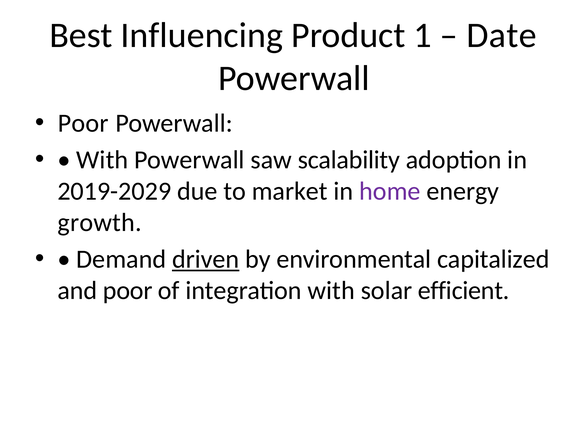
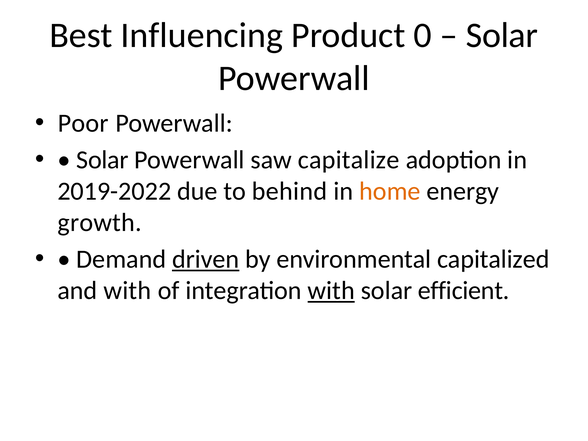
1: 1 -> 0 (423, 35)
Date: Date -> Solar (502, 35)
With: With -> Solar (102, 160)
scalability: scalability -> capitalize (349, 160)
2019-2029: 2019-2029 -> 2019-2022 (114, 191)
market: market -> behind (290, 191)
home colour: purple -> orange (390, 191)
and poor: poor -> with (127, 291)
with underline: none -> present (331, 291)
